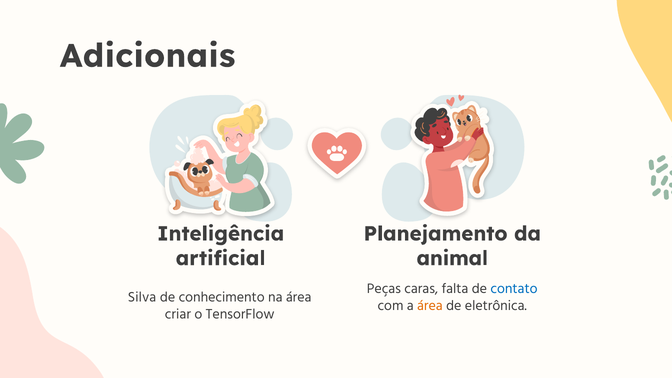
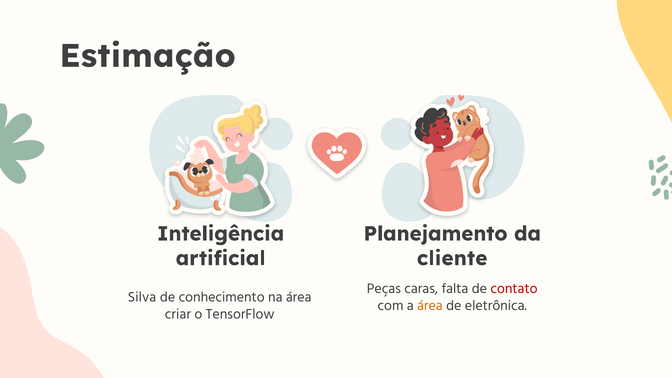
Adicionais: Adicionais -> Estimação (148, 56)
animal: animal -> cliente (452, 258)
contato colour: blue -> red (514, 289)
